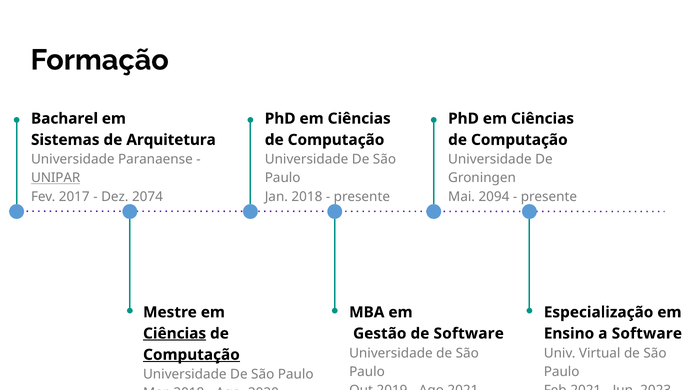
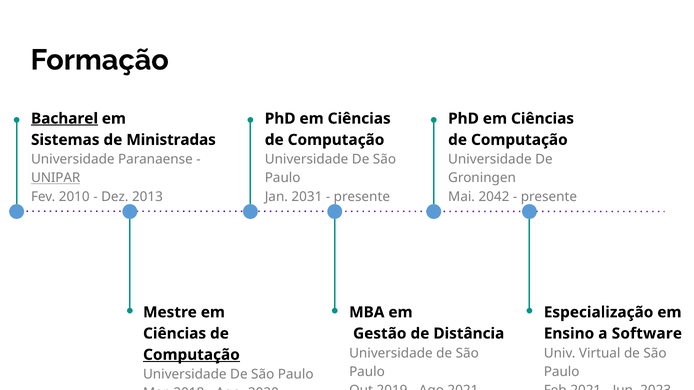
Bacharel underline: none -> present (64, 119)
Arquitetura: Arquitetura -> Ministradas (171, 140)
2017: 2017 -> 2010 (74, 197)
2074: 2074 -> 2013 (147, 197)
Jan 2018: 2018 -> 2031 (307, 197)
2094: 2094 -> 2042 (494, 197)
Ciências underline: present -> none (175, 334)
de Software: Software -> Distância (469, 334)
